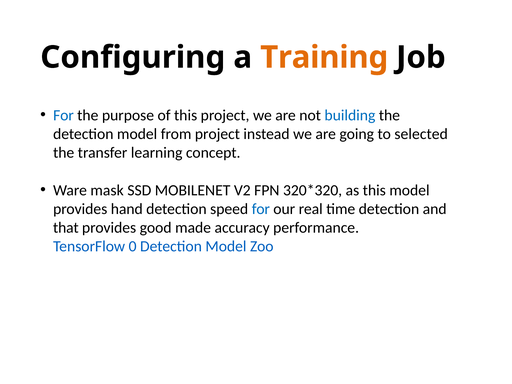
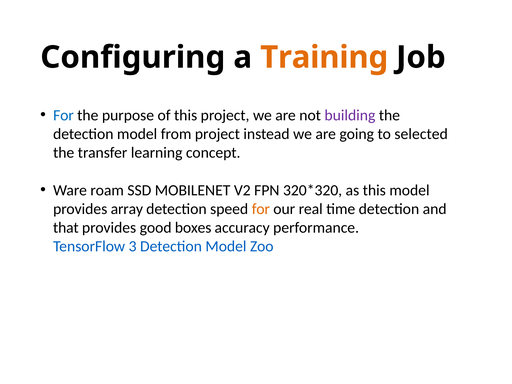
building colour: blue -> purple (350, 115)
mask: mask -> roam (107, 190)
hand: hand -> array (127, 209)
for colour: blue -> orange (261, 209)
made: made -> boxes (193, 228)
0: 0 -> 3 (133, 246)
